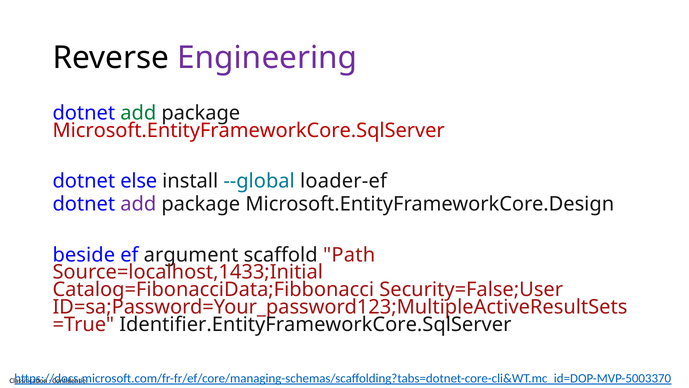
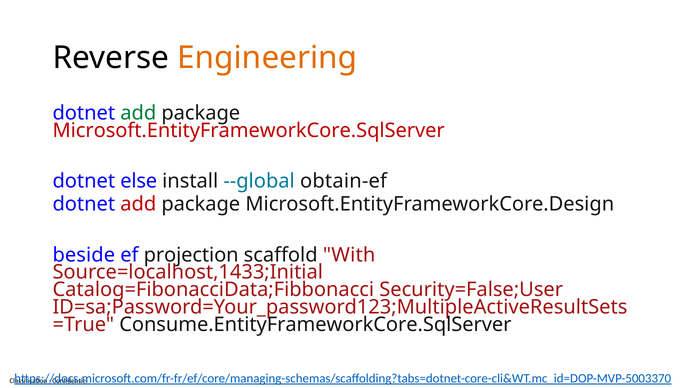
Engineering colour: purple -> orange (267, 58)
loader-ef: loader-ef -> obtain-ef (344, 181)
add colour: purple -> red (138, 204)
argument: argument -> projection (191, 255)
Path: Path -> With (349, 255)
Identifier.EntityFrameworkCore.SqlServer: Identifier.EntityFrameworkCore.SqlServer -> Consume.EntityFrameworkCore.SqlServer (315, 324)
